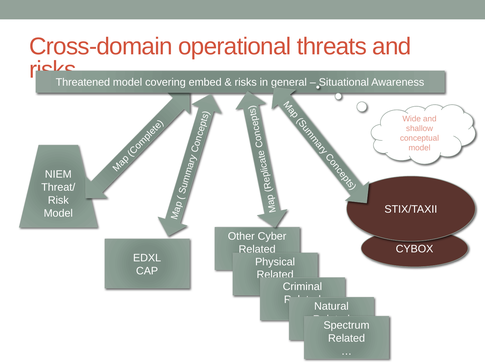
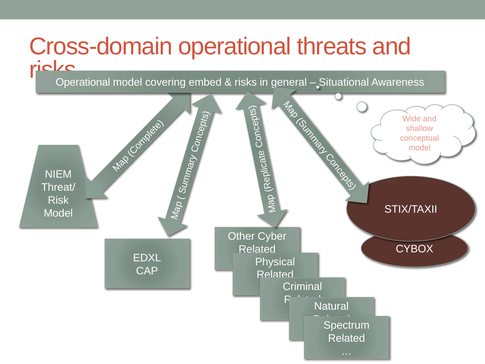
Threatened: Threatened -> Operational (83, 82)
